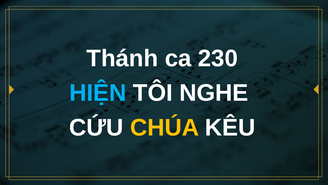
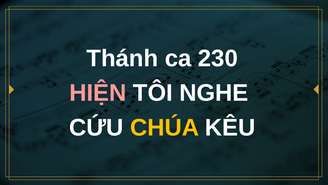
HIỆN colour: light blue -> pink (98, 93)
